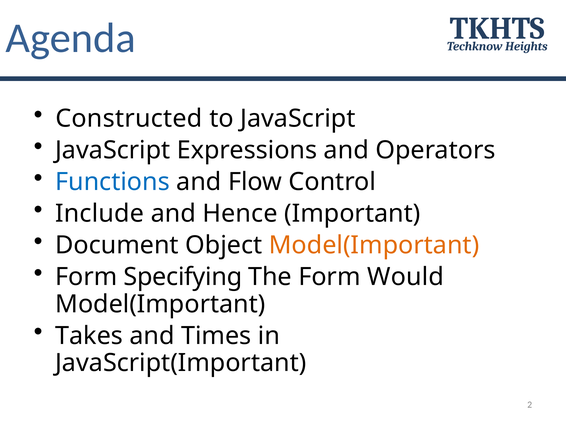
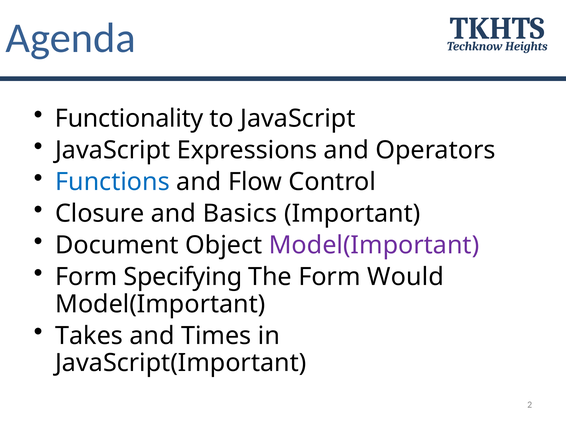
Constructed: Constructed -> Functionality (129, 119)
Include: Include -> Closure (100, 214)
Hence: Hence -> Basics (240, 214)
Model(Important colour: orange -> purple (374, 246)
